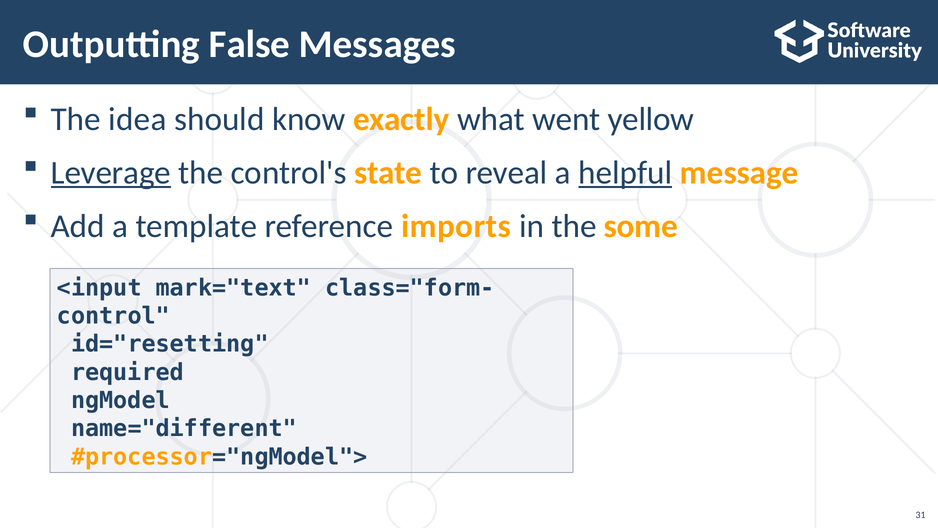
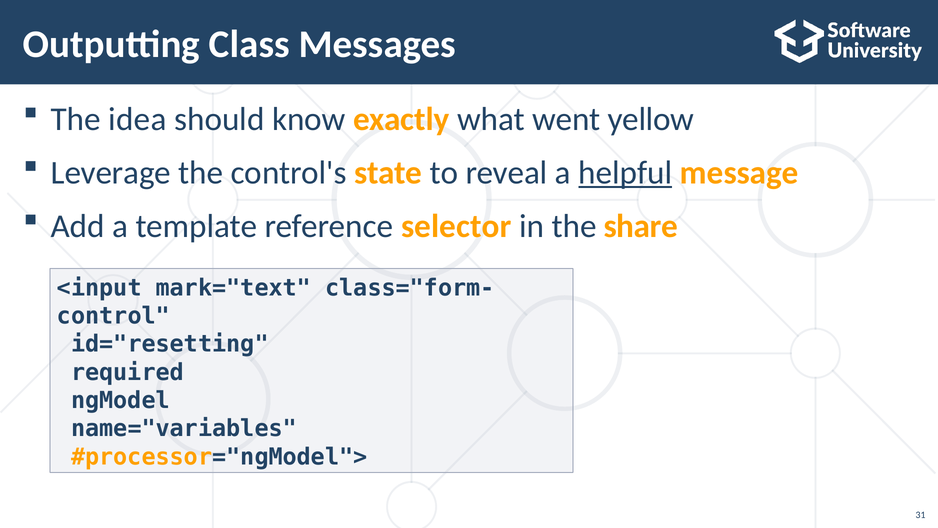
False: False -> Class (249, 44)
Leverage underline: present -> none (111, 173)
imports: imports -> selector (456, 226)
some: some -> share (641, 226)
name="different: name="different -> name="variables (184, 428)
